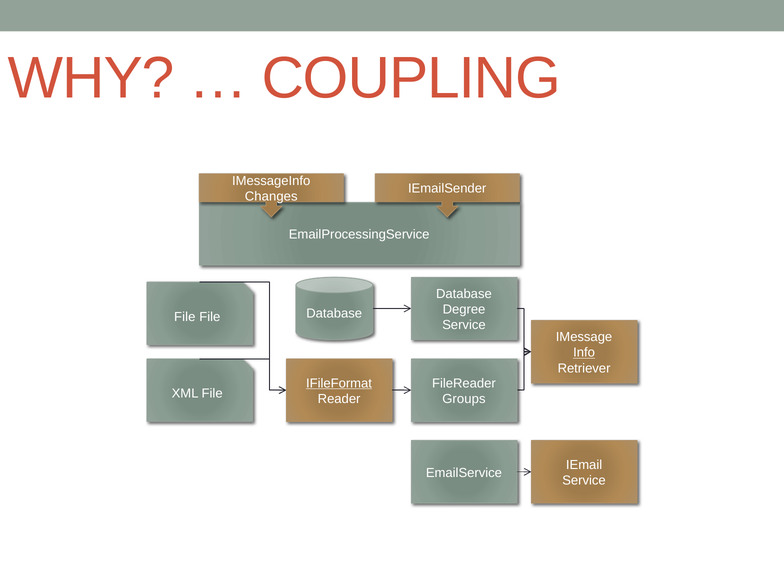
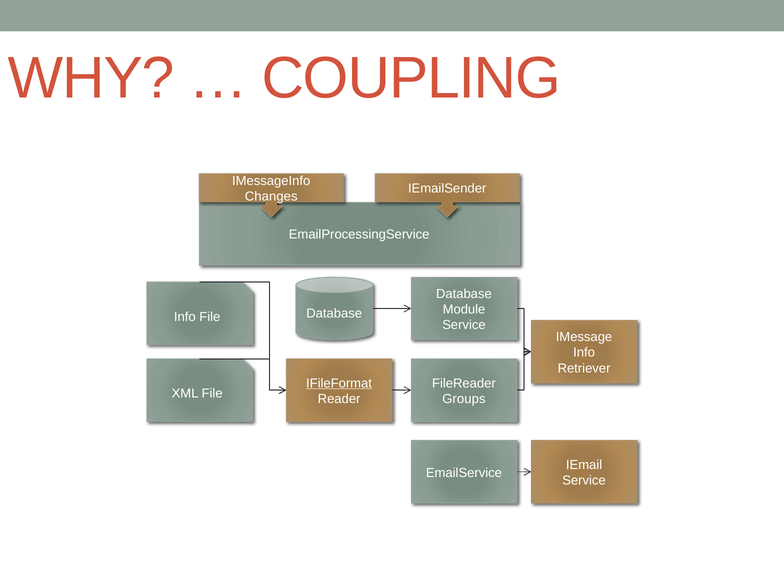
Degree: Degree -> Module (464, 309)
File: File -> Info (185, 317)
Info underline: present -> none (584, 353)
